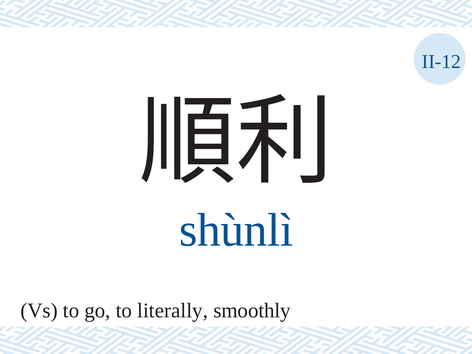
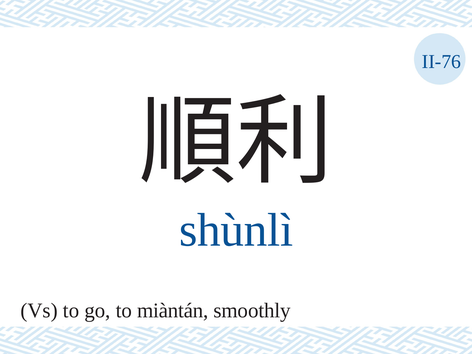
II-12: II-12 -> II-76 (441, 62)
literally: literally -> miàntán (173, 311)
